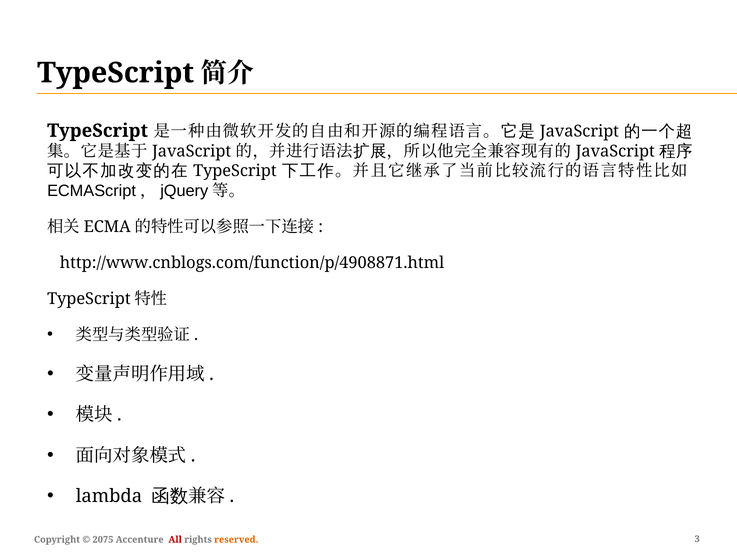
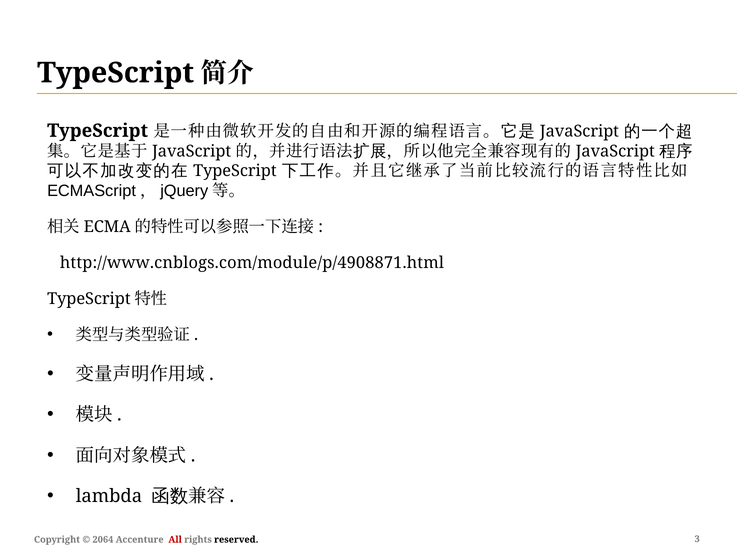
http://www.cnblogs.com/function/p/4908871.html: http://www.cnblogs.com/function/p/4908871.html -> http://www.cnblogs.com/module/p/4908871.html (252, 263)
2075: 2075 -> 2064 (103, 539)
reserved colour: orange -> black (236, 539)
